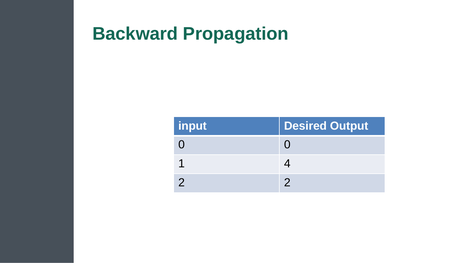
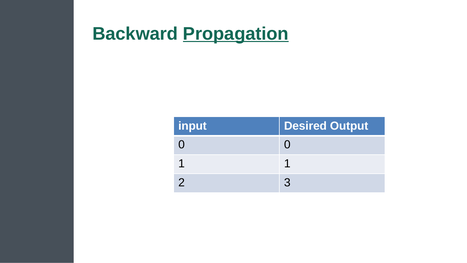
Propagation underline: none -> present (236, 34)
1 4: 4 -> 1 (287, 164)
2 2: 2 -> 3 (287, 183)
